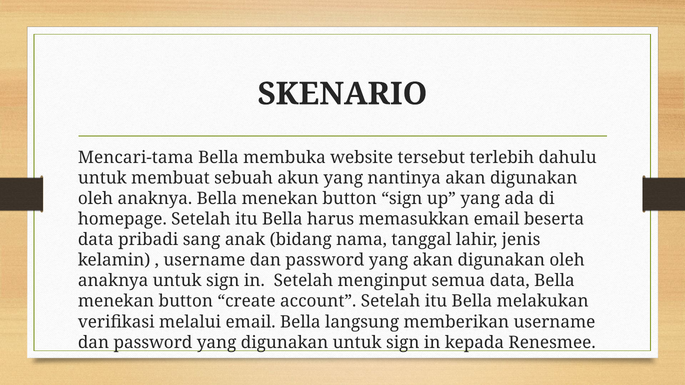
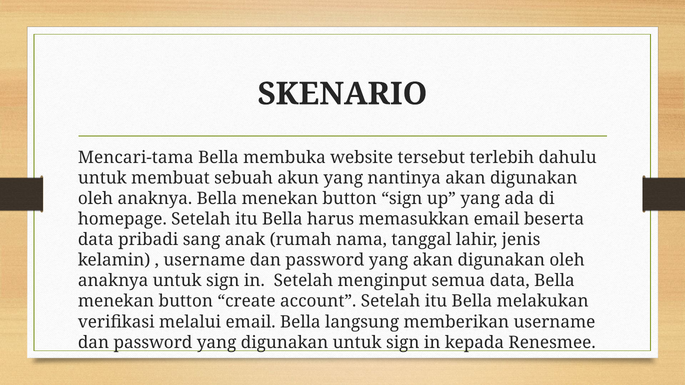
bidang: bidang -> rumah (301, 240)
